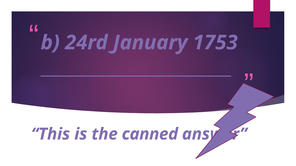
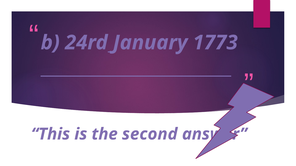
1753: 1753 -> 1773 (215, 43)
canned: canned -> second (150, 134)
